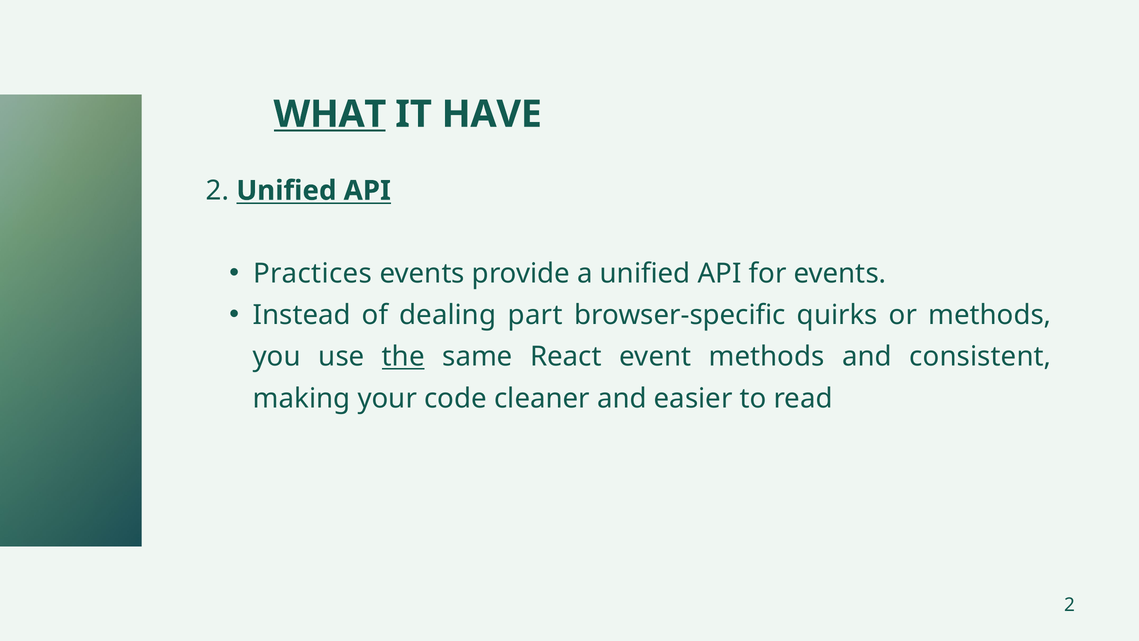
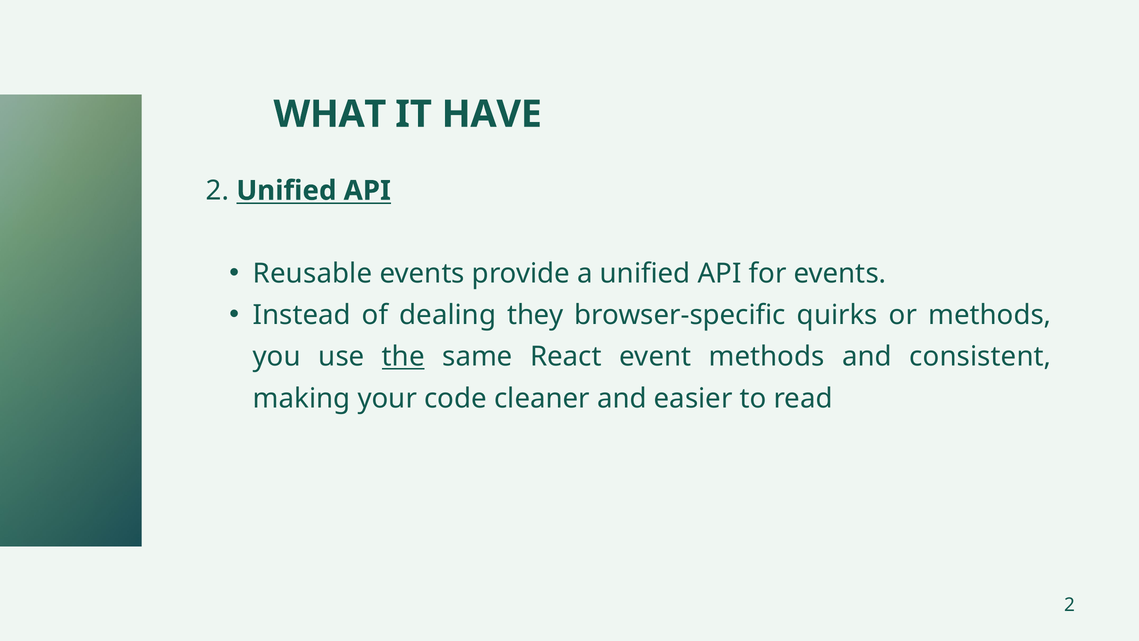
WHAT underline: present -> none (330, 114)
Practices: Practices -> Reusable (313, 274)
part: part -> they (535, 315)
